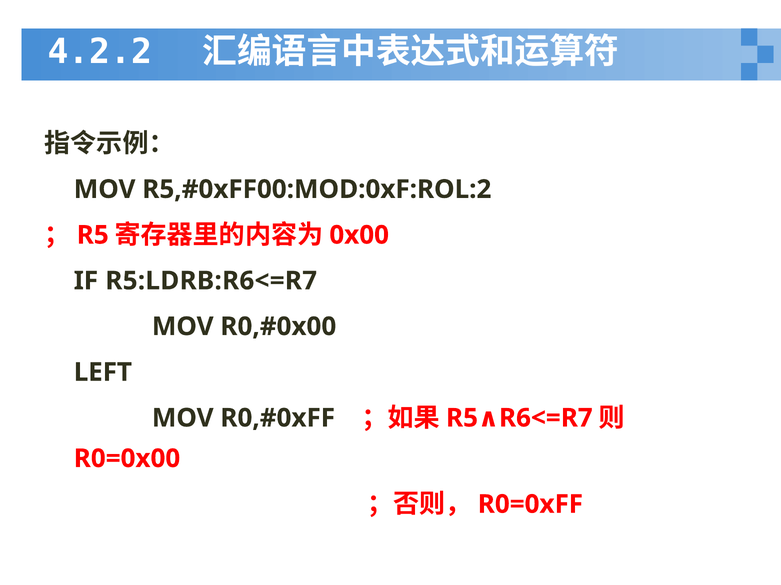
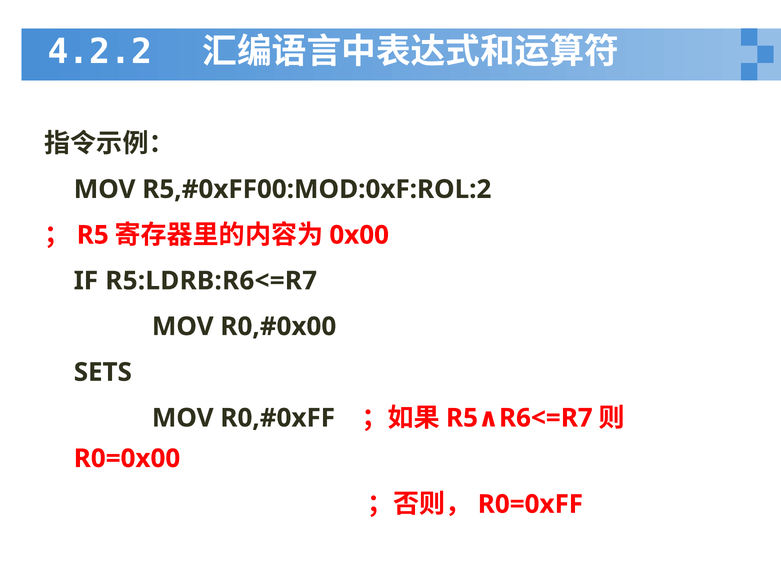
LEFT: LEFT -> SETS (103, 373)
